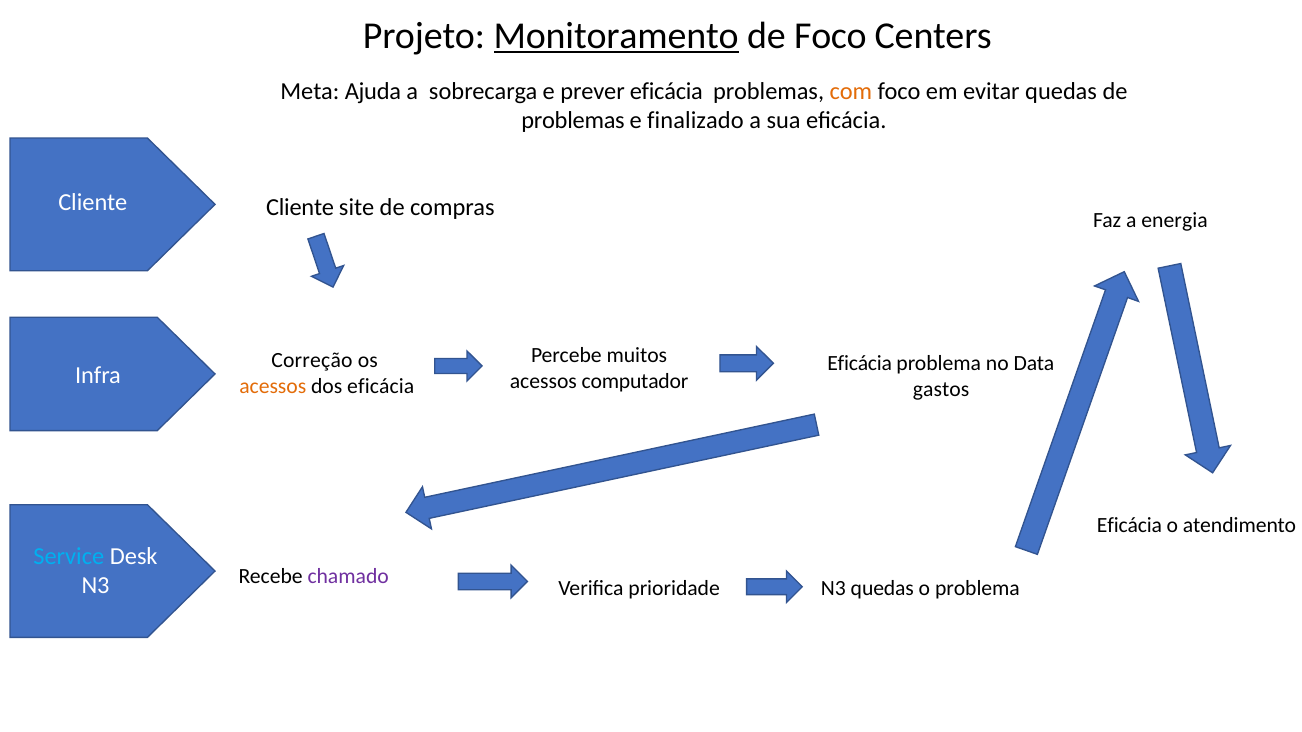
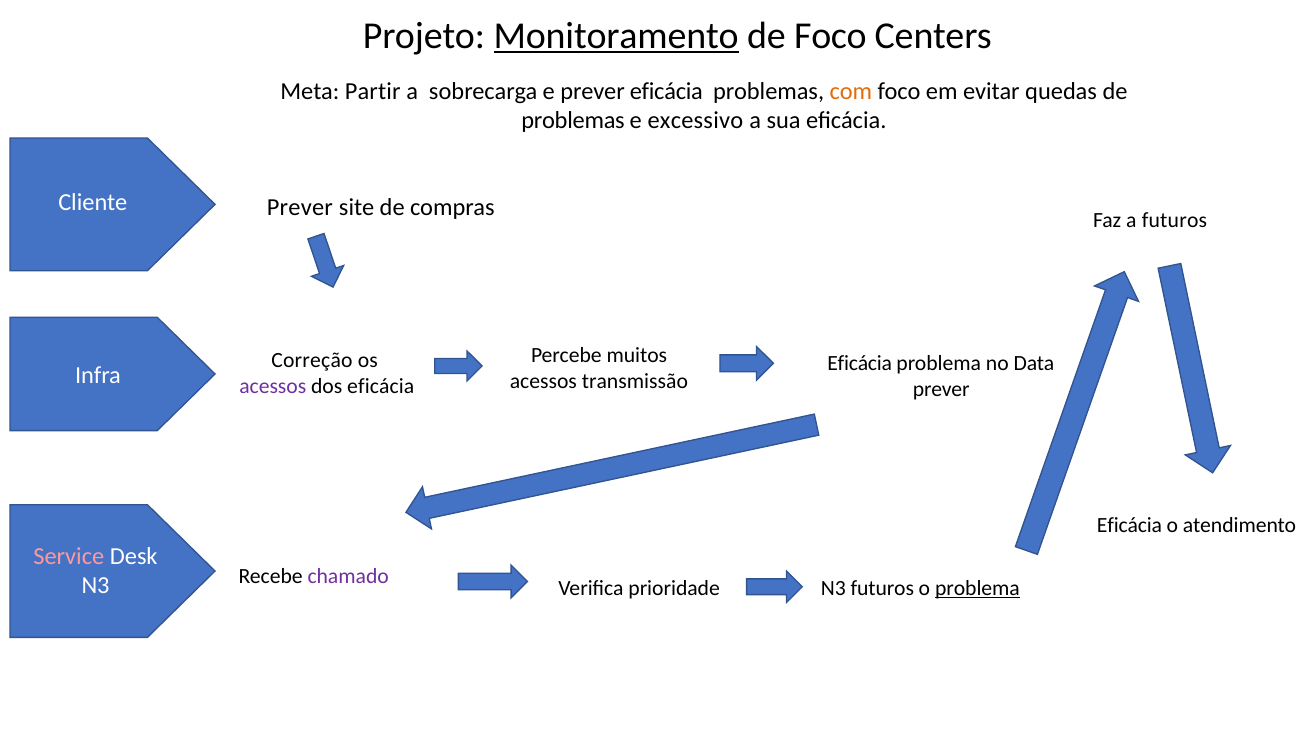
Ajuda: Ajuda -> Partir (373, 91)
finalizado: finalizado -> excessivo (695, 121)
Cliente: Cliente -> Prever (300, 207)
a energia: energia -> futuros (1174, 220)
computador: computador -> transmissão (635, 382)
acessos colour: orange -> purple (273, 387)
gastos: gastos -> prever (941, 390)
Service colour: light blue -> pink (69, 557)
N3 quedas: quedas -> futuros (882, 589)
problema underline: none -> present (977, 589)
